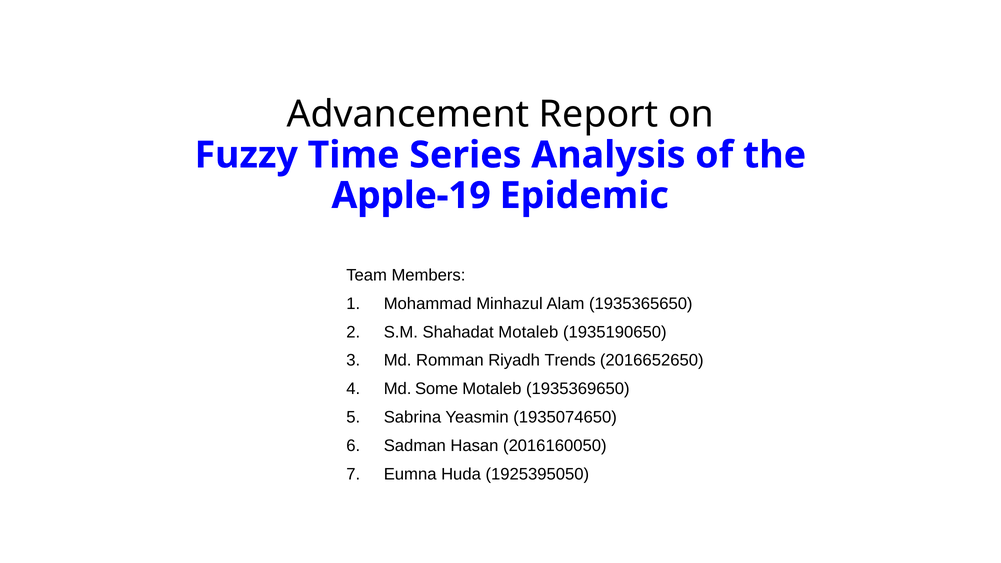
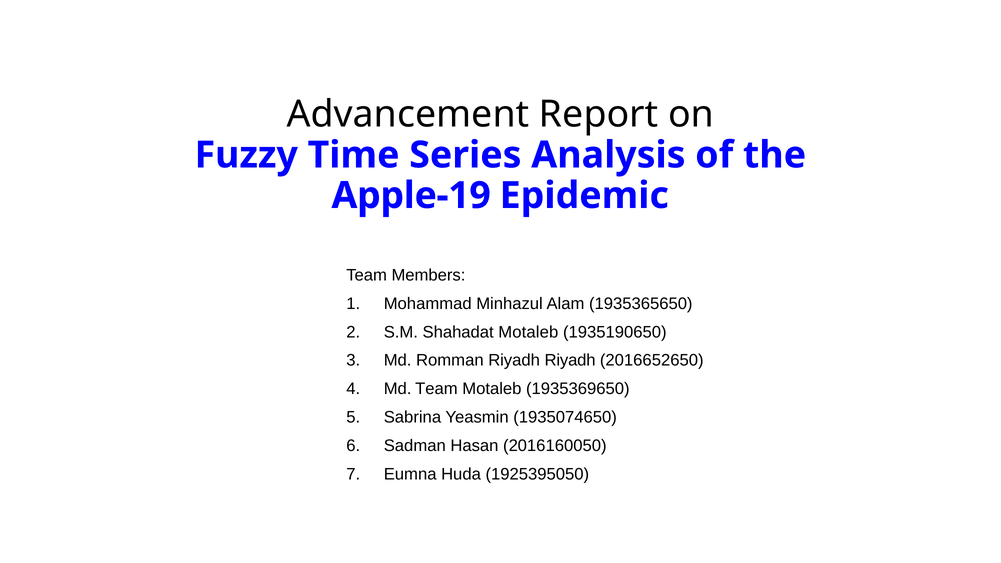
Riyadh Trends: Trends -> Riyadh (570, 361)
Md Some: Some -> Team (436, 389)
